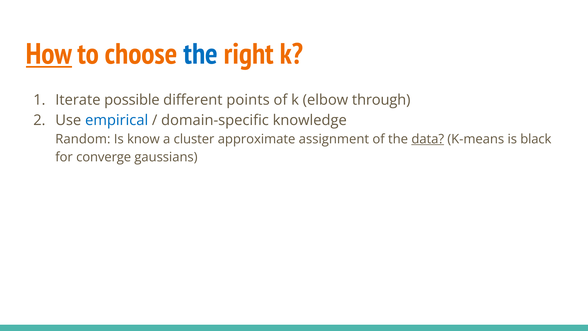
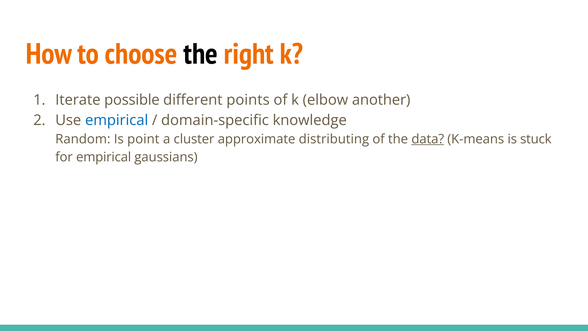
How underline: present -> none (49, 54)
the colour: blue -> black (201, 54)
through: through -> another (381, 100)
know: know -> point (143, 139)
assignment: assignment -> distributing (334, 139)
black: black -> stuck (536, 139)
for converge: converge -> empirical (104, 157)
